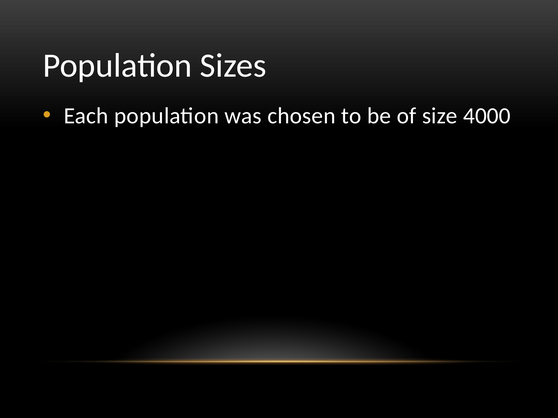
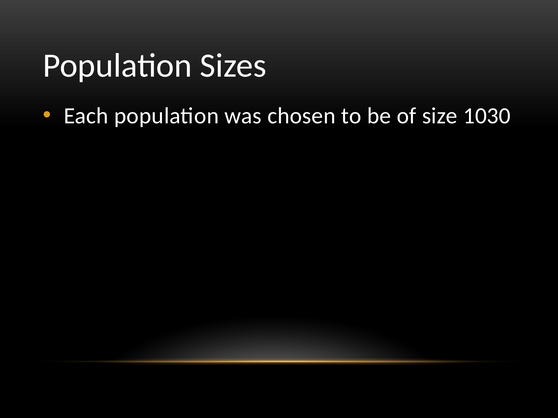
4000: 4000 -> 1030 (487, 116)
